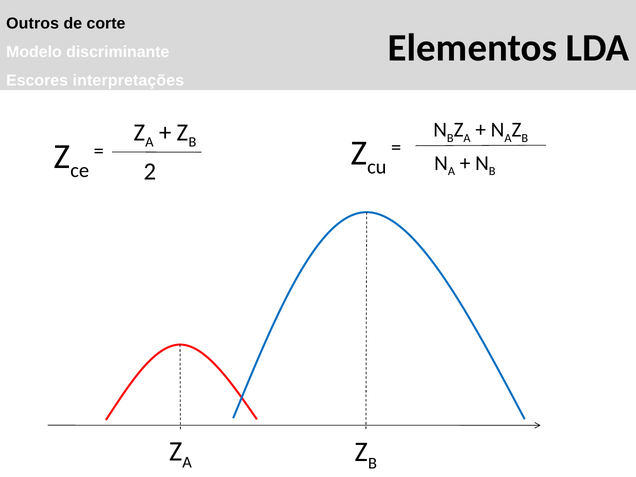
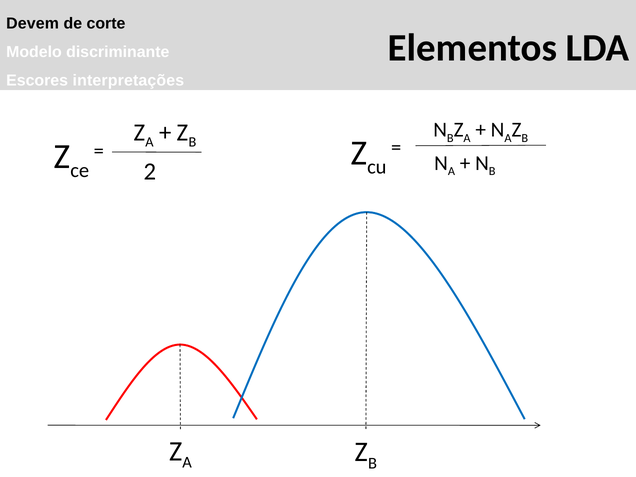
Outros: Outros -> Devem (33, 23)
